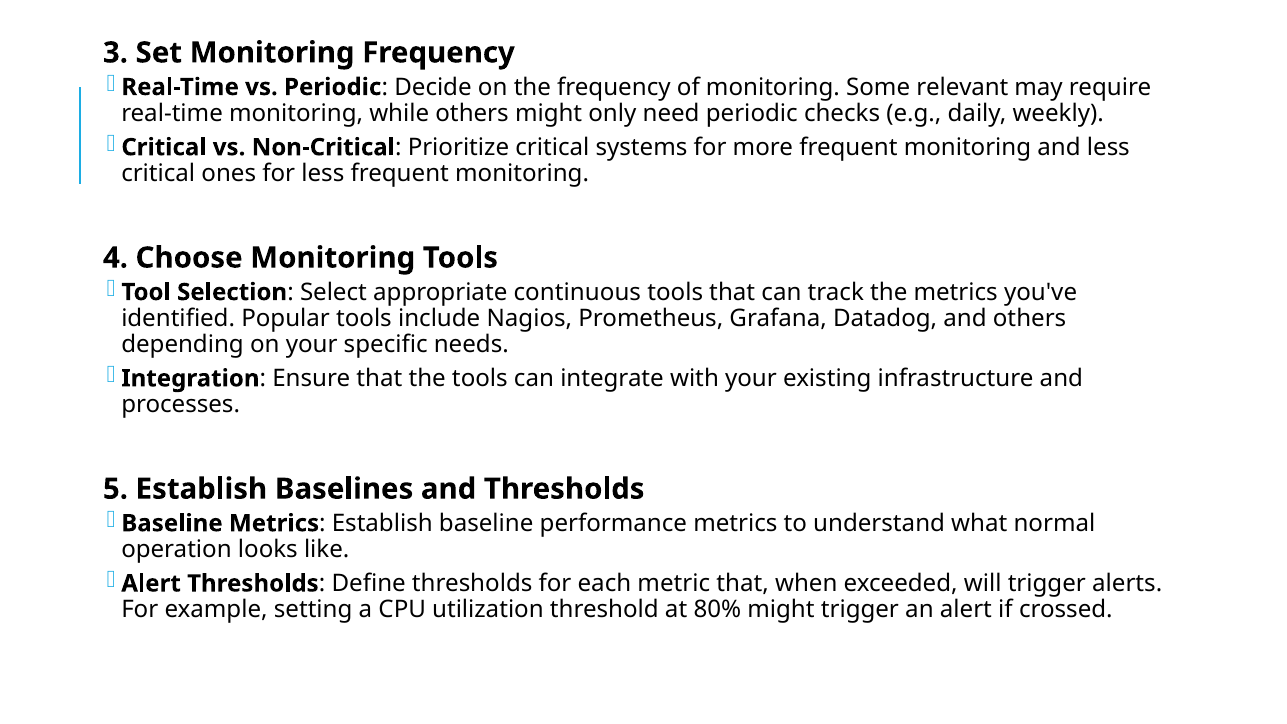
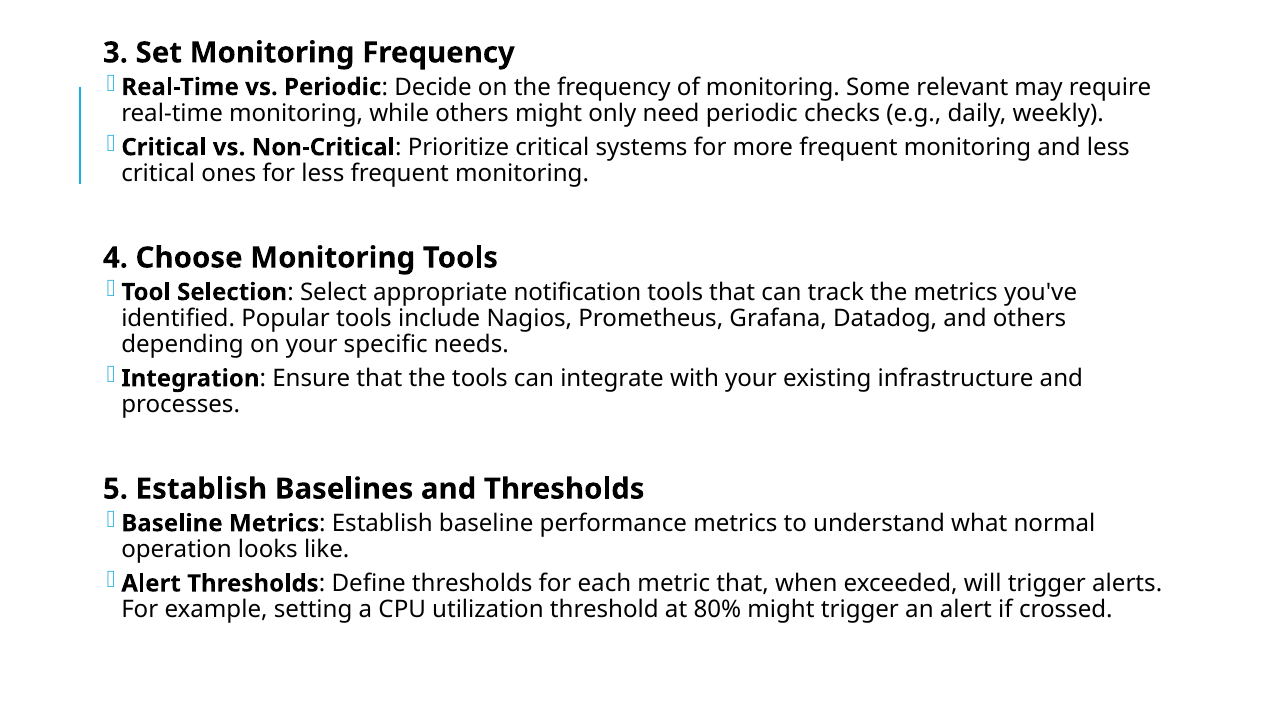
continuous: continuous -> notification (577, 292)
